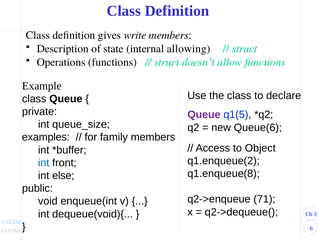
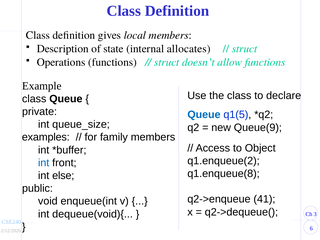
write: write -> local (135, 35)
allowing: allowing -> allocates (189, 49)
Queue colour: purple -> blue (204, 115)
Queue(6: Queue(6 -> Queue(9 (258, 128)
71: 71 -> 41 (264, 199)
